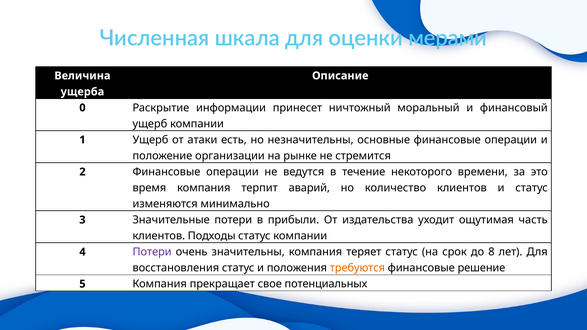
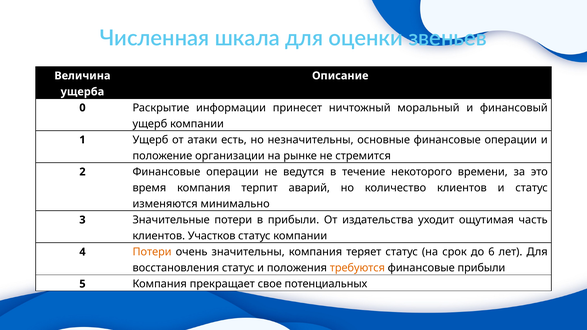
мерами: мерами -> звеньев (448, 38)
Подходы: Подходы -> Участков (212, 236)
Потери colour: purple -> orange (152, 252)
8: 8 -> 6 (491, 252)
финансовые решение: решение -> прибыли (481, 268)
